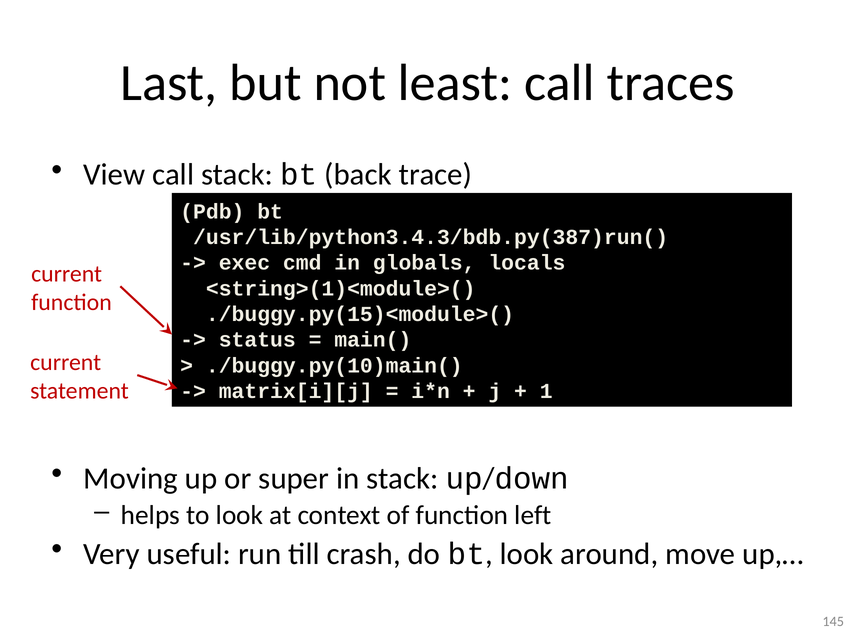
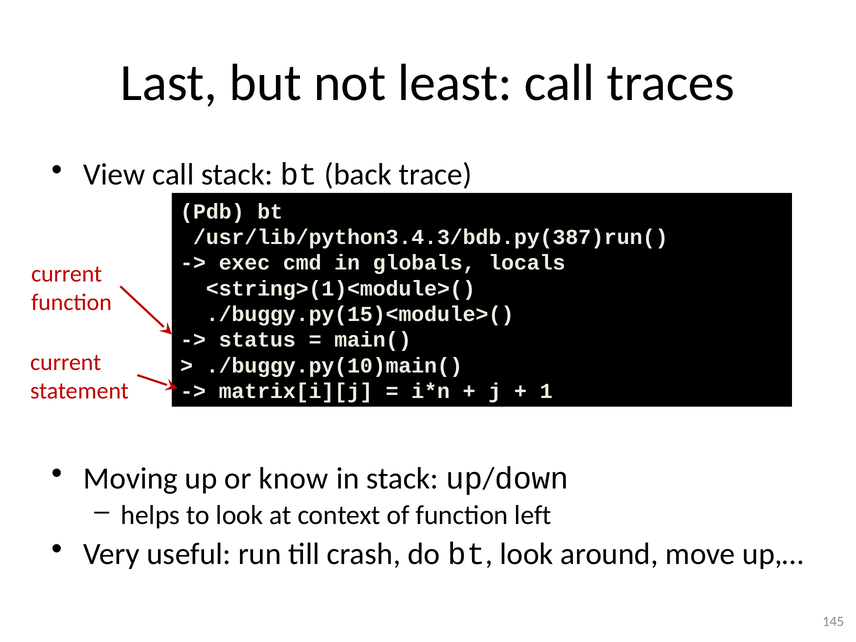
super: super -> know (294, 478)
